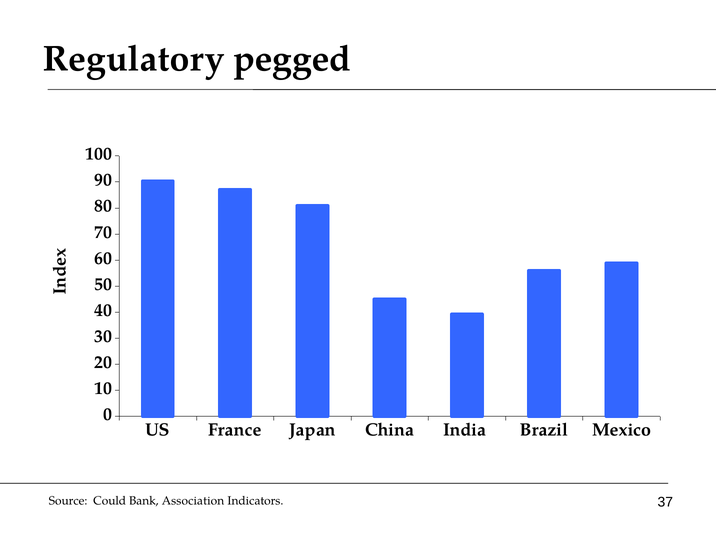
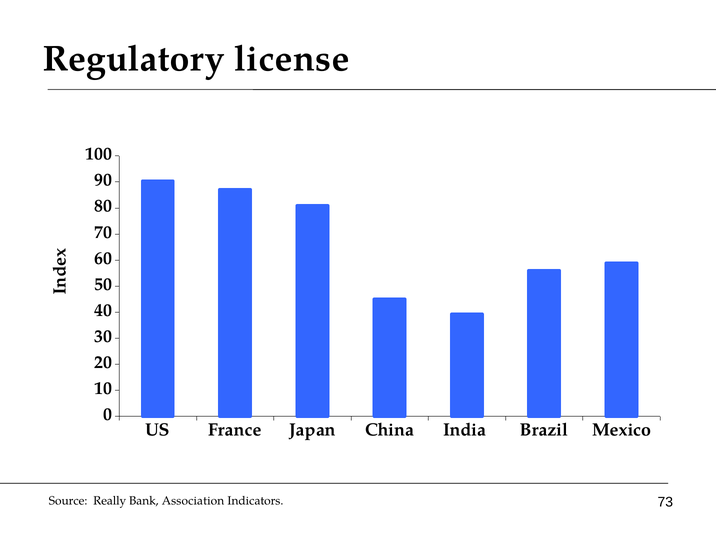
pegged: pegged -> license (292, 59)
Could: Could -> Really (110, 501)
37: 37 -> 73 (665, 502)
